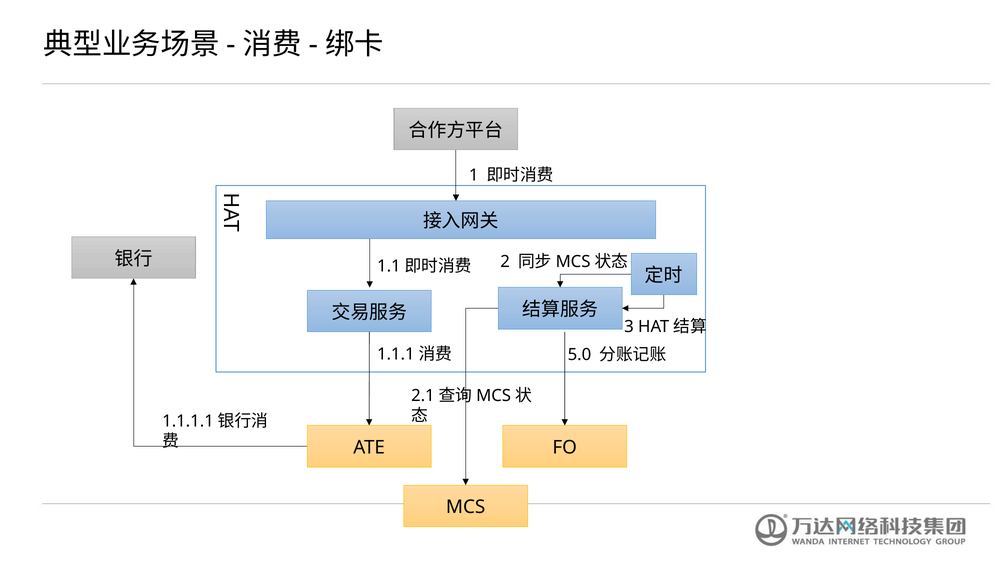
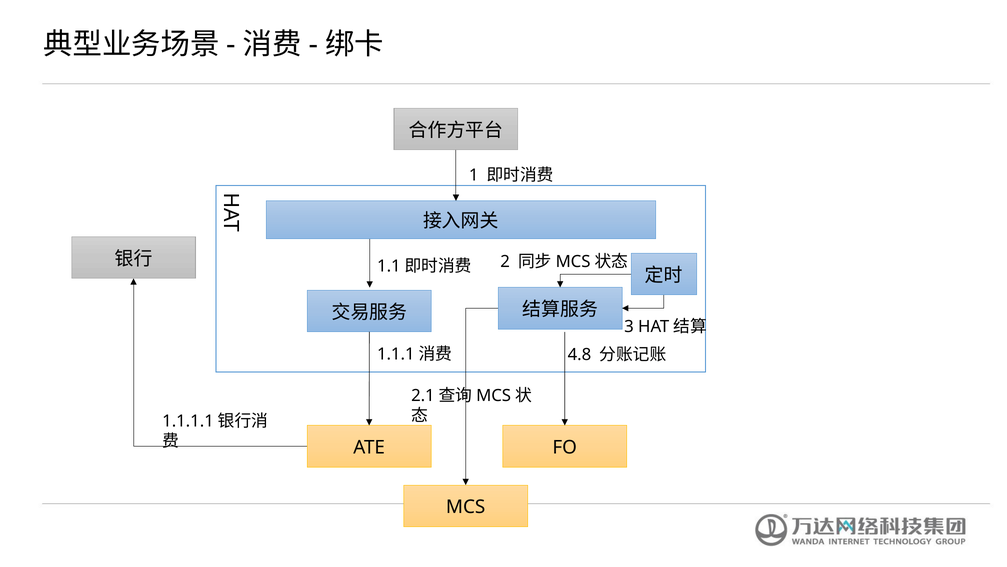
5.0: 5.0 -> 4.8 (579, 354)
